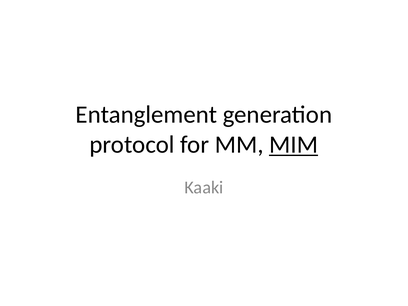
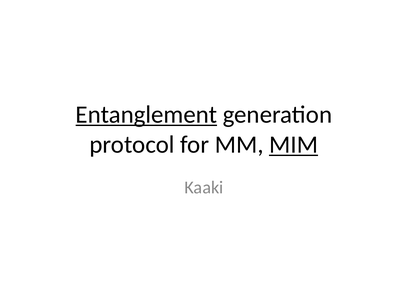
Entanglement underline: none -> present (146, 115)
